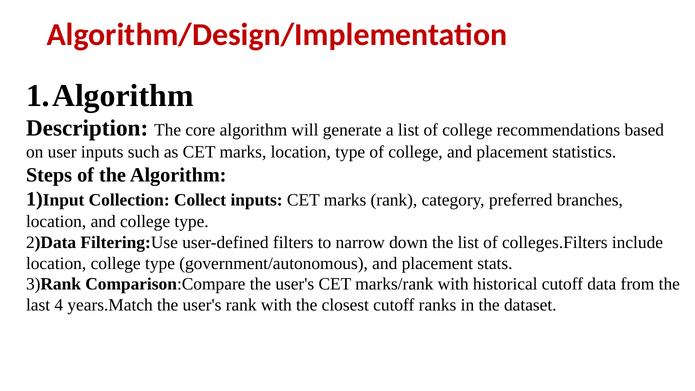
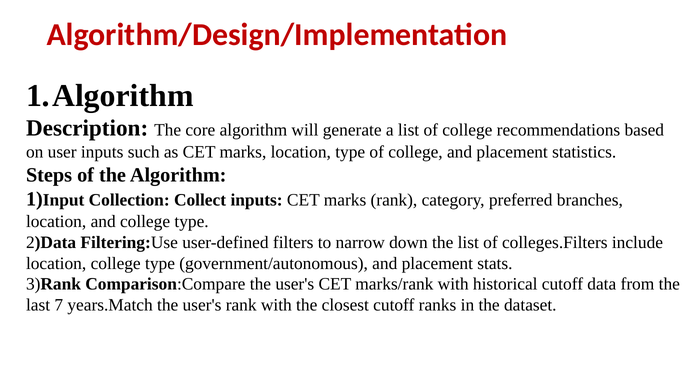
4: 4 -> 7 (59, 305)
